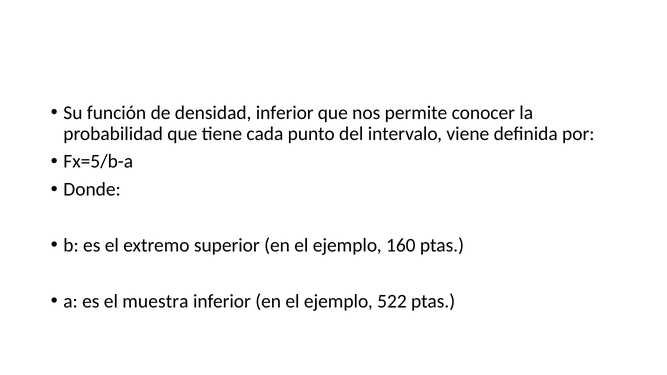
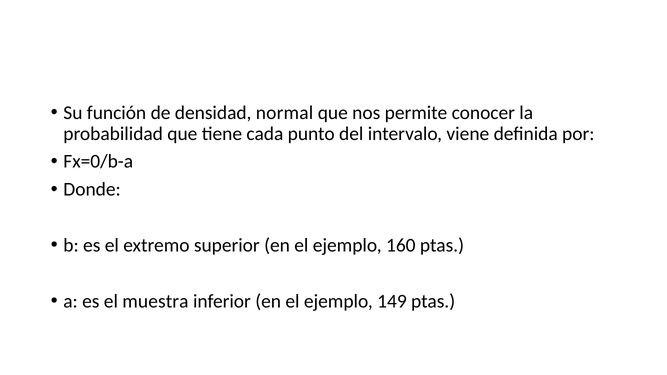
densidad inferior: inferior -> normal (285, 113)
Fx=5/b-a: Fx=5/b-a -> Fx=0/b-a (98, 162)
522: 522 -> 149 (392, 301)
